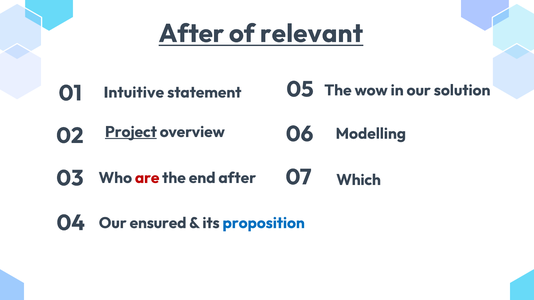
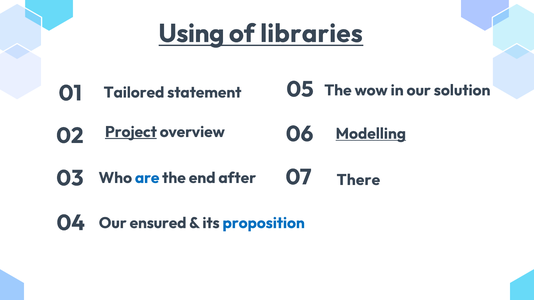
After: After -> Using (191, 34)
relevant: relevant -> libraries (311, 34)
Intuitive: Intuitive -> Tailored (134, 93)
Modelling underline: none -> present (371, 134)
Which: Which -> There (358, 180)
are colour: red -> blue (147, 178)
